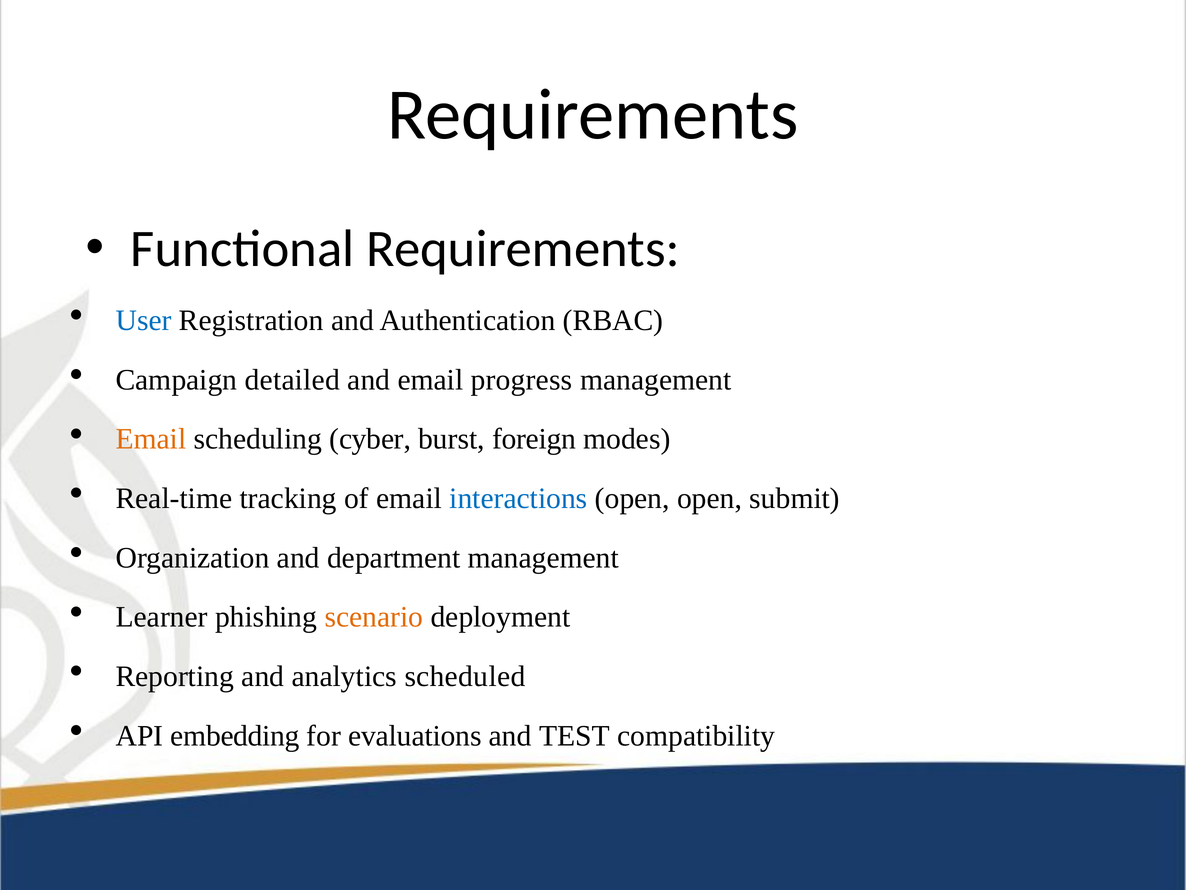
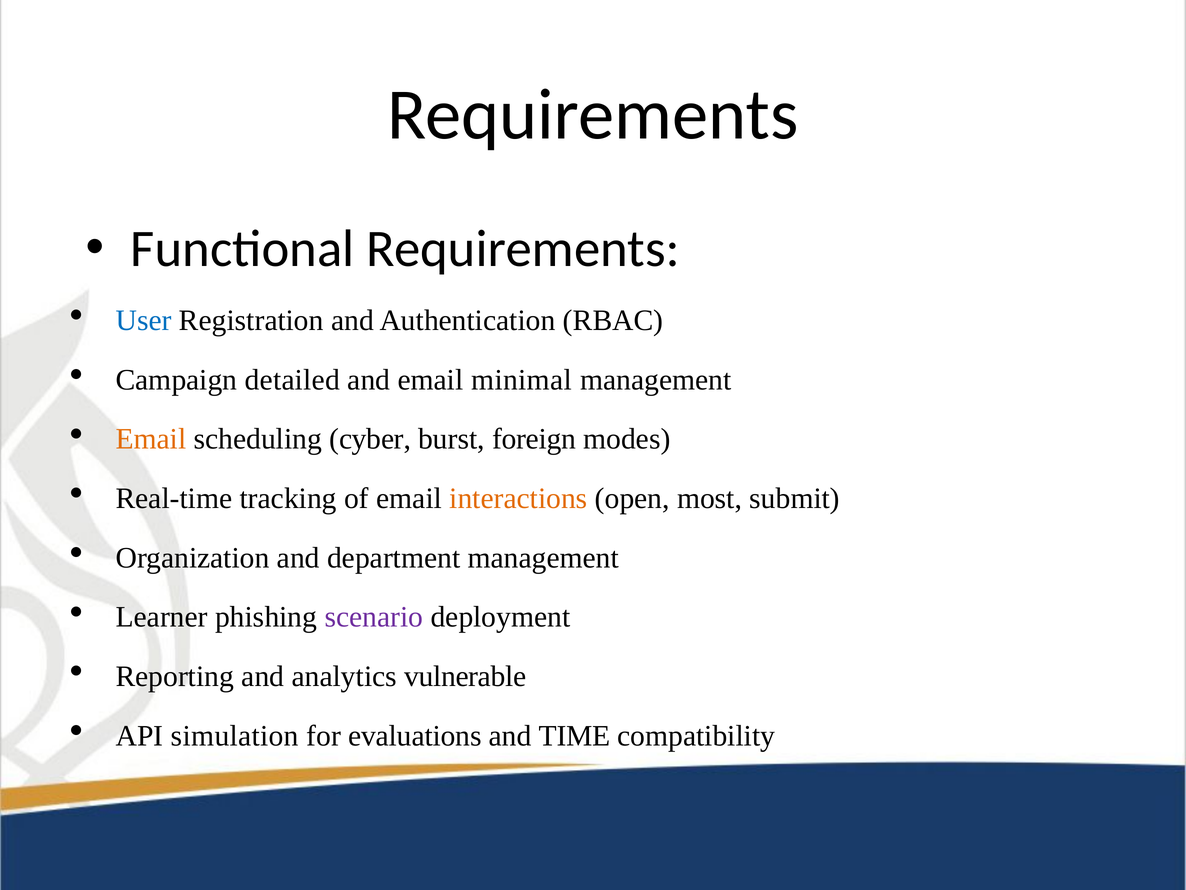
progress: progress -> minimal (522, 380)
interactions colour: blue -> orange (518, 498)
open open: open -> most (710, 498)
scenario colour: orange -> purple (374, 617)
scheduled: scheduled -> vulnerable (465, 676)
embedding: embedding -> simulation (235, 735)
TEST: TEST -> TIME (575, 735)
